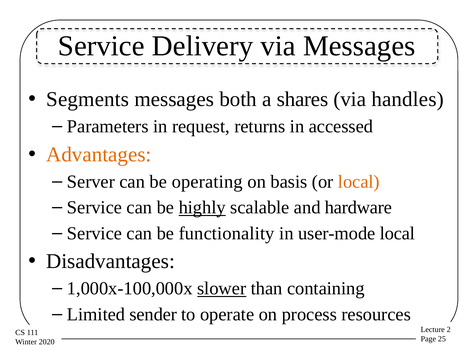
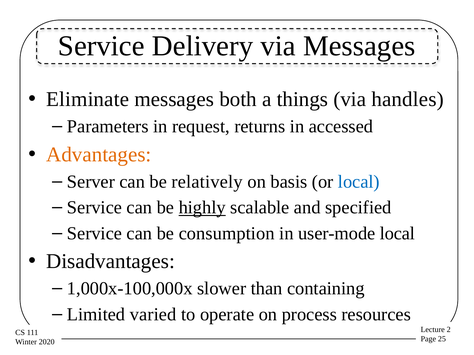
Segments: Segments -> Eliminate (88, 99)
shares: shares -> things (302, 99)
operating: operating -> relatively (207, 182)
local colour: orange -> blue (359, 182)
hardware: hardware -> specified (358, 208)
functionality: functionality -> consumption (227, 234)
slower underline: present -> none (222, 289)
sender: sender -> varied (153, 315)
